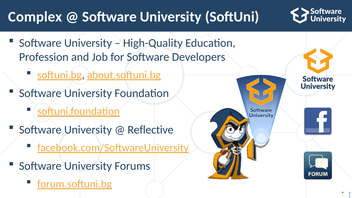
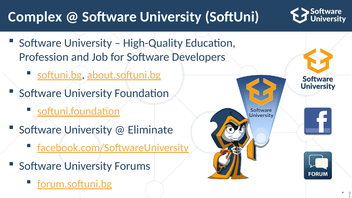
Reflective: Reflective -> Eliminate (150, 130)
